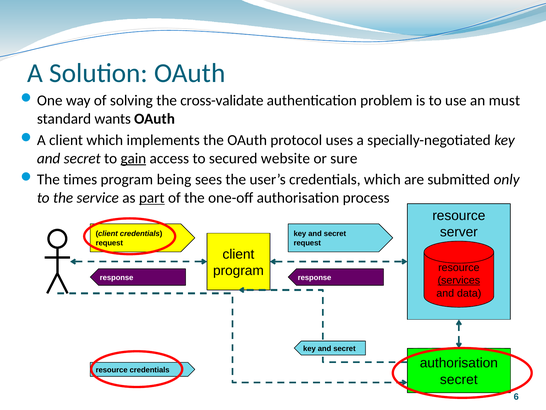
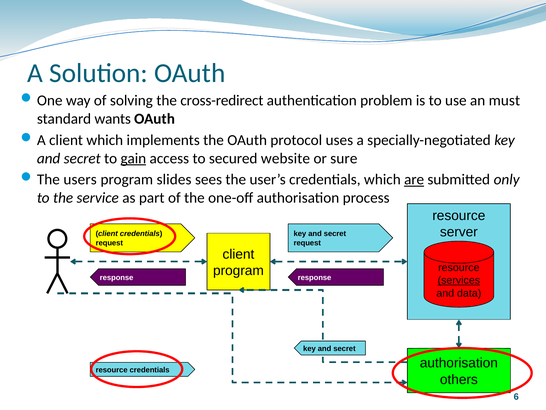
cross-validate: cross-validate -> cross-redirect (222, 100)
times: times -> users (80, 179)
being: being -> slides (174, 179)
are underline: none -> present (414, 179)
part underline: present -> none (152, 198)
secret: secret -> others (459, 379)
